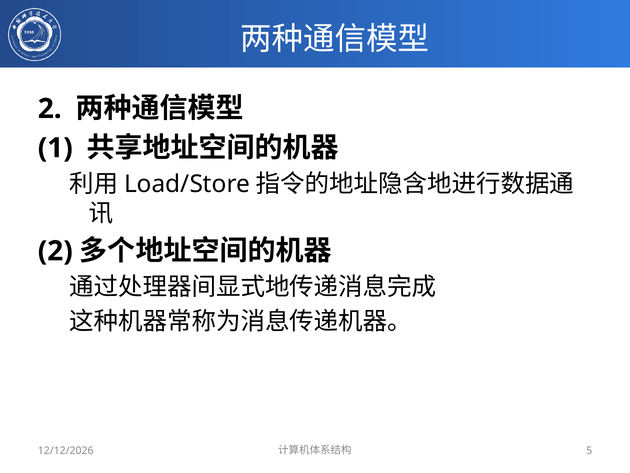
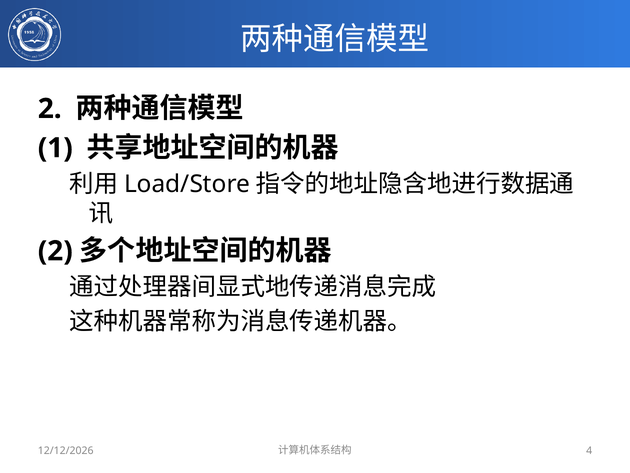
5: 5 -> 4 (589, 450)
